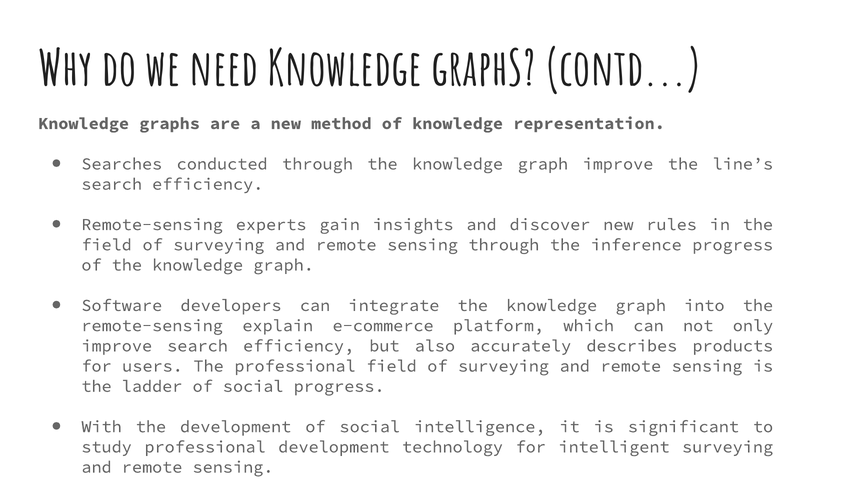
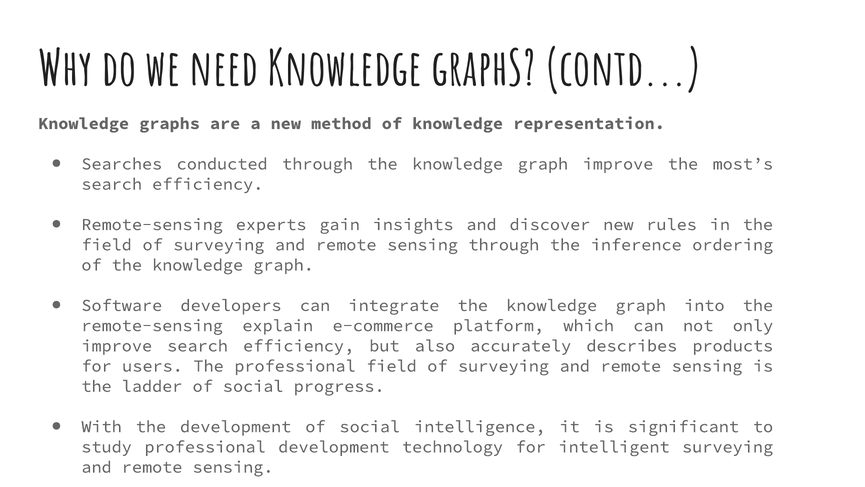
line’s: line’s -> most’s (743, 164)
inference progress: progress -> ordering (733, 245)
